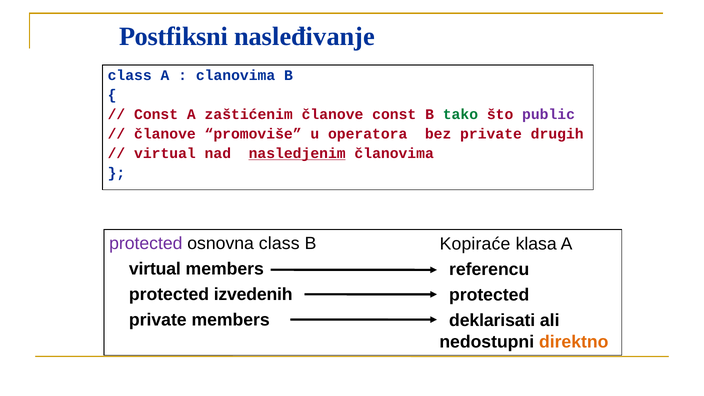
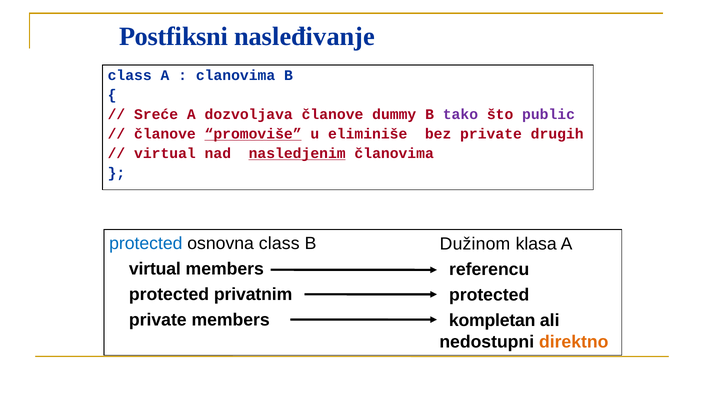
Const: Const -> Sreće (156, 114)
zaštićenim: zaštićenim -> dozvoljava (249, 114)
članove const: const -> dummy (394, 114)
tako colour: green -> purple (460, 114)
promoviše underline: none -> present (253, 134)
operatora: operatora -> eliminiše (368, 134)
protected colour: purple -> blue (146, 244)
Kopiraće: Kopiraće -> Dužinom (475, 244)
izvedenih: izvedenih -> privatnim (253, 295)
deklarisati: deklarisati -> kompletan (492, 321)
